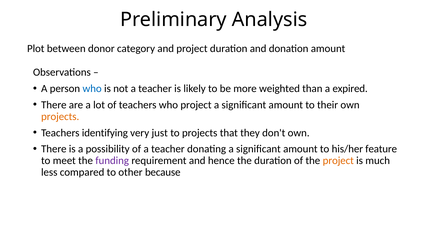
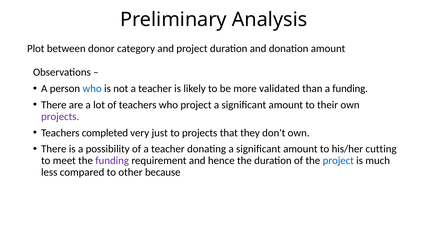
weighted: weighted -> validated (279, 88)
a expired: expired -> funding (350, 88)
projects colour: orange -> purple (60, 116)
identifying: identifying -> completed (105, 133)
feature: feature -> cutting (381, 149)
project colour: orange -> blue (338, 160)
